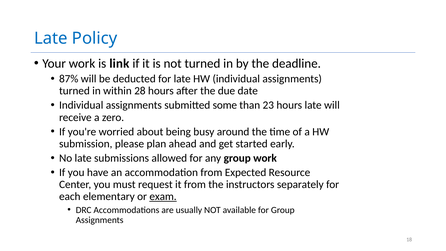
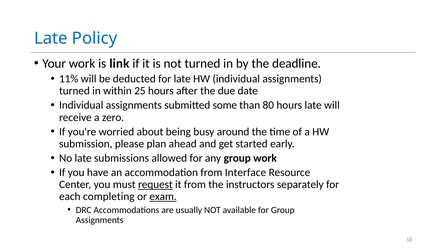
87%: 87% -> 11% (69, 79)
28: 28 -> 25 (140, 91)
23: 23 -> 80 (268, 105)
Expected: Expected -> Interface (246, 172)
request underline: none -> present (155, 184)
elementary: elementary -> completing (109, 196)
